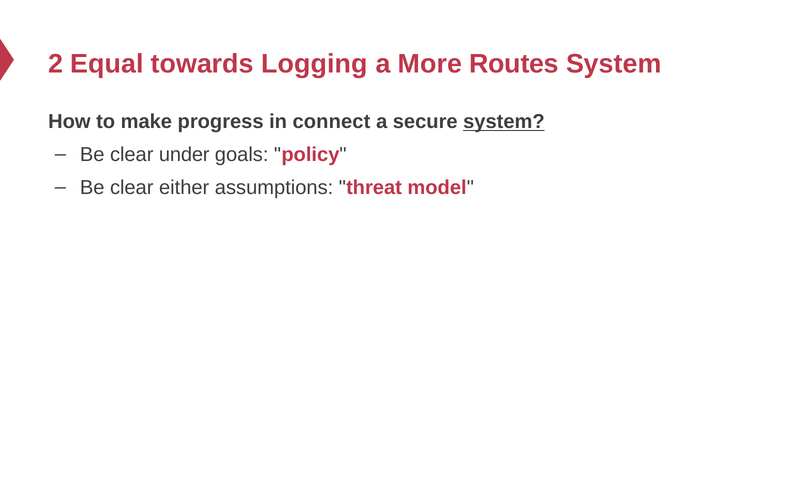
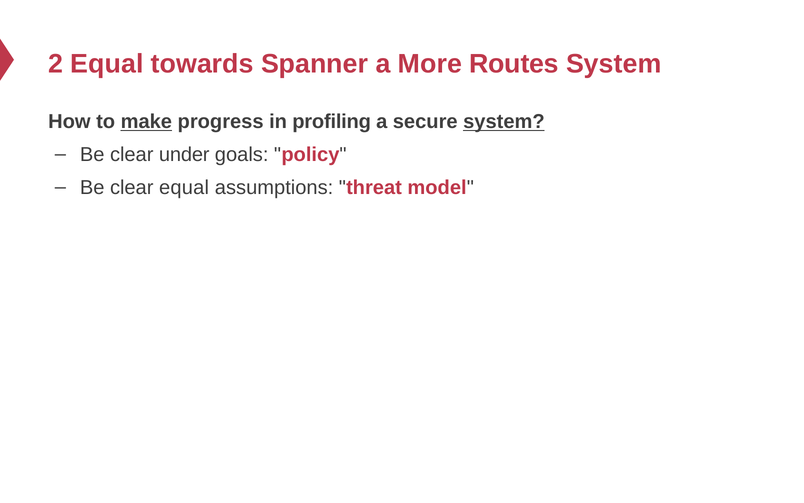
Logging: Logging -> Spanner (315, 64)
make underline: none -> present (146, 122)
connect: connect -> profiling (332, 122)
clear either: either -> equal (184, 187)
